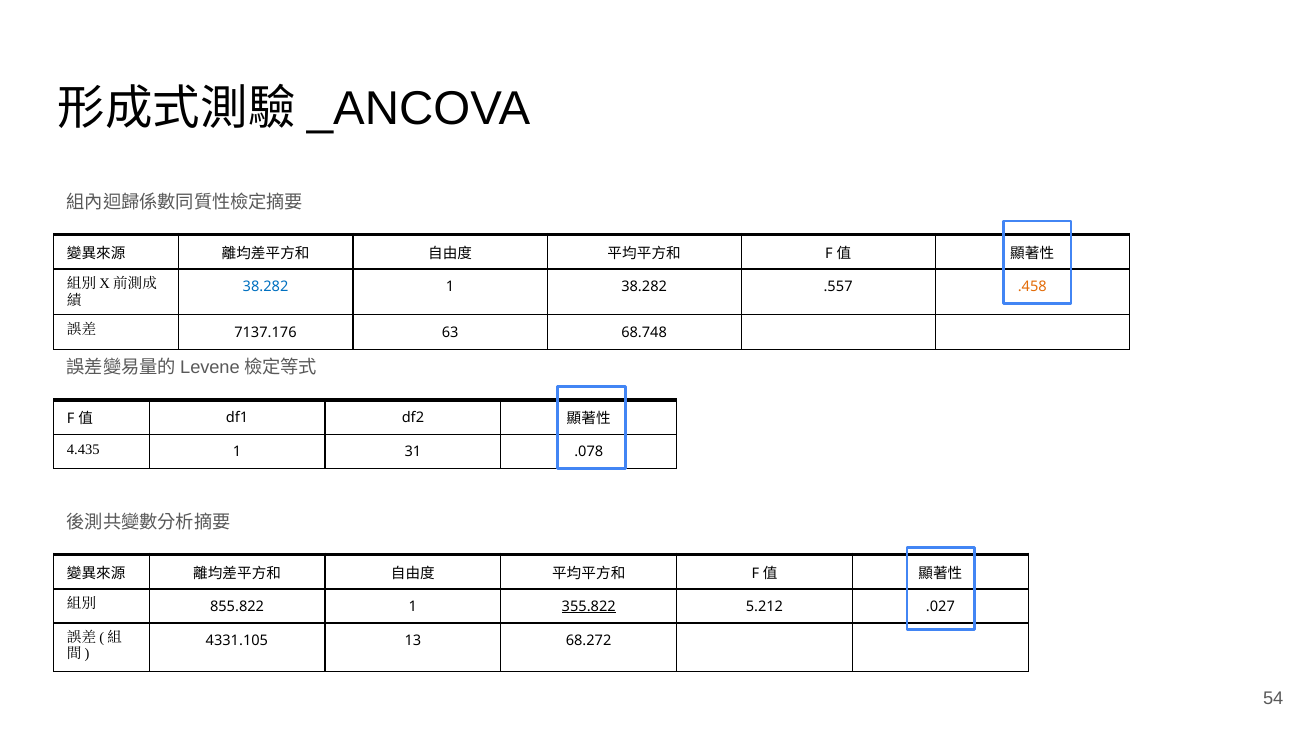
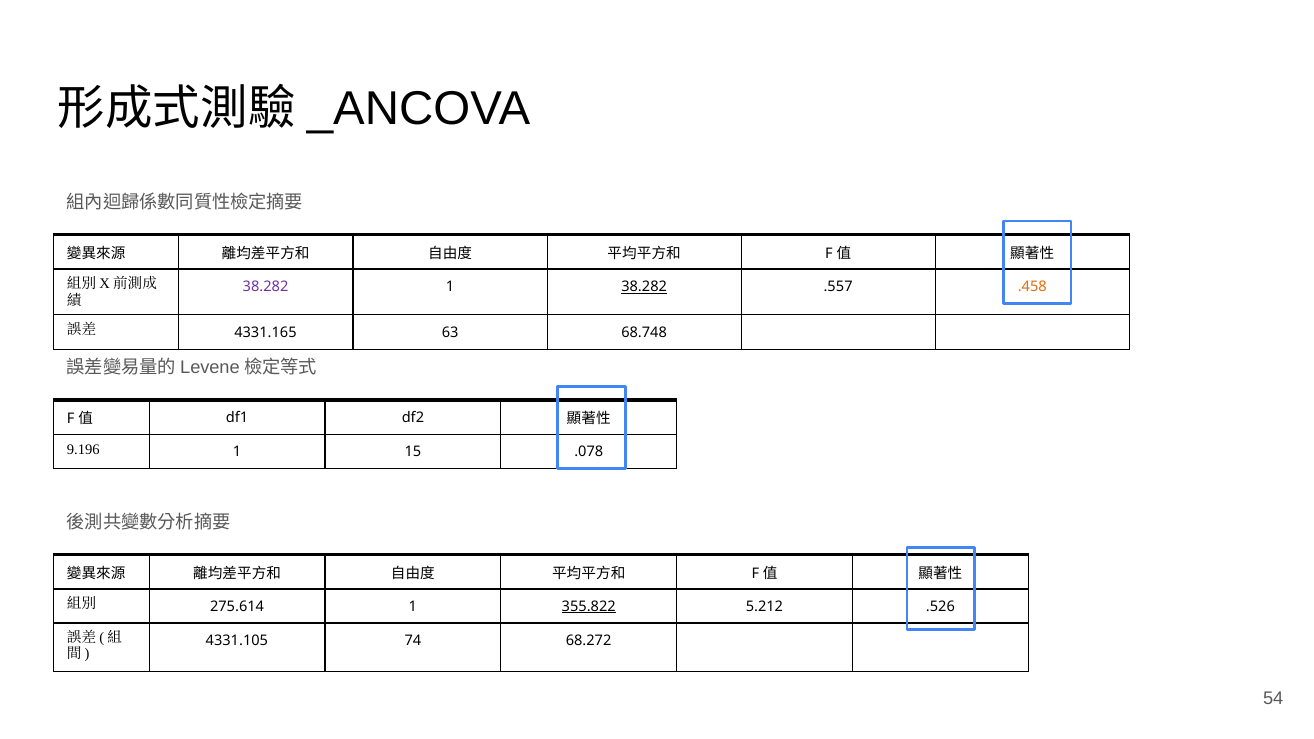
38.282 colour: blue -> purple (266, 287)
38.282 underline: none -> present (644, 287)
7137.176: 7137.176 -> 4331.165 (265, 332)
4.435: 4.435 -> 9.196 (83, 449)
31: 31 -> 15 (413, 452)
855.822: 855.822 -> 275.614 (237, 606)
.027: .027 -> .526 (940, 606)
13: 13 -> 74 (413, 641)
